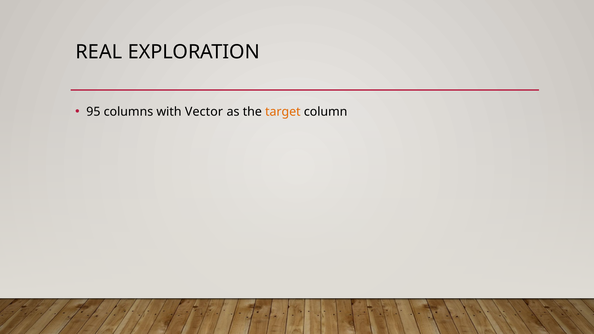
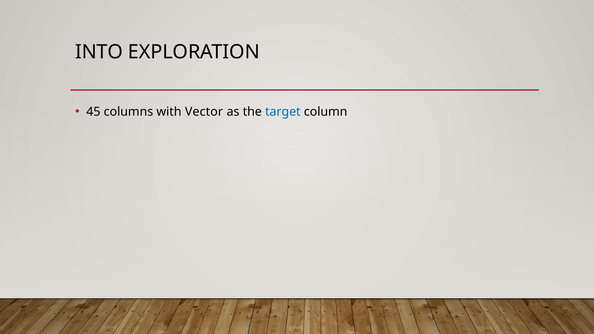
REAL: REAL -> INTO (99, 52)
95: 95 -> 45 (93, 112)
target colour: orange -> blue (283, 112)
